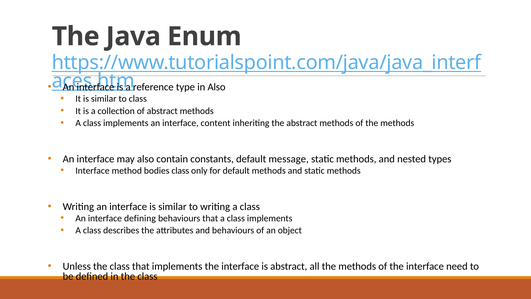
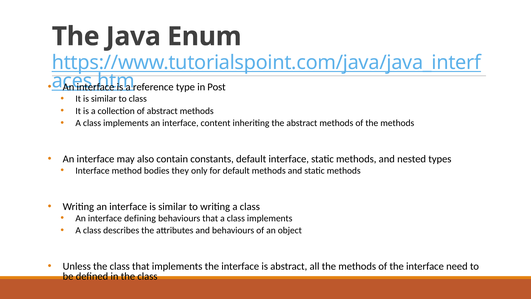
in Also: Also -> Post (217, 87)
default message: message -> interface (289, 159)
bodies class: class -> they (180, 171)
